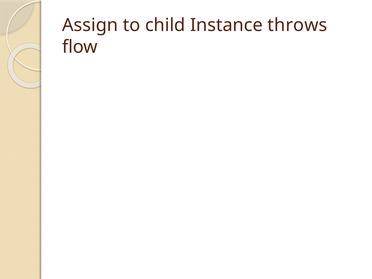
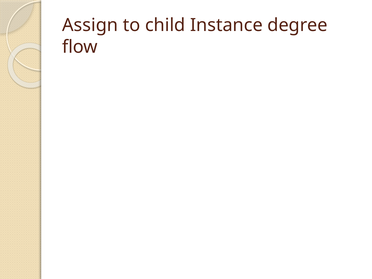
throws: throws -> degree (298, 25)
